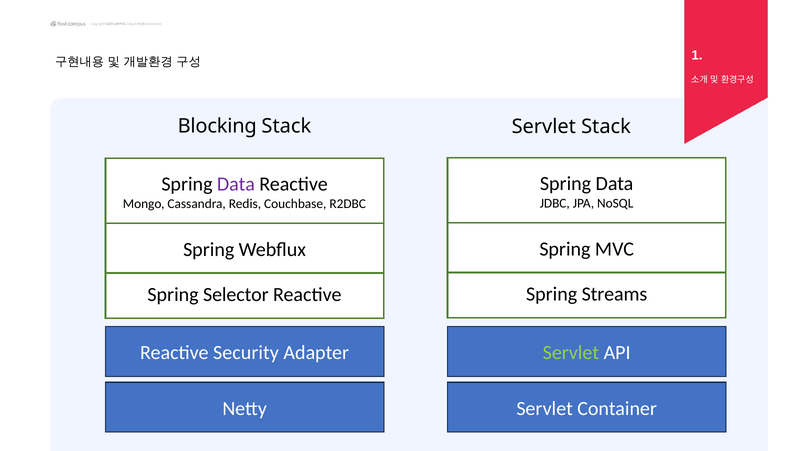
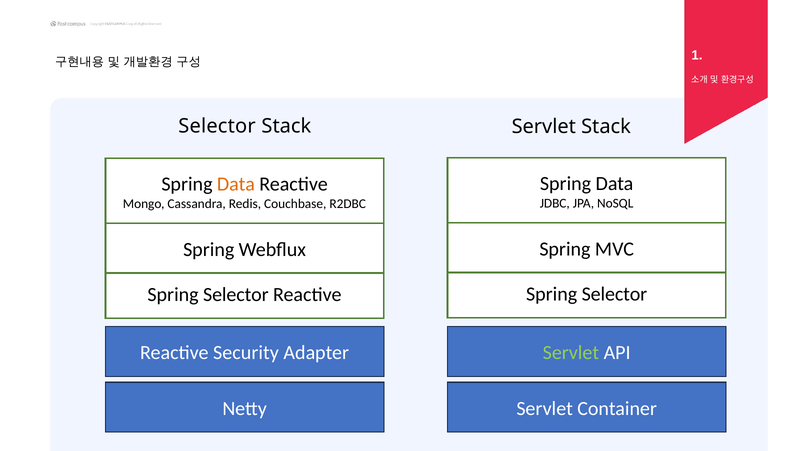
Blocking: Blocking -> Selector (217, 126)
Data colour: purple -> orange (236, 184)
Streams: Streams -> Selector (614, 294)
